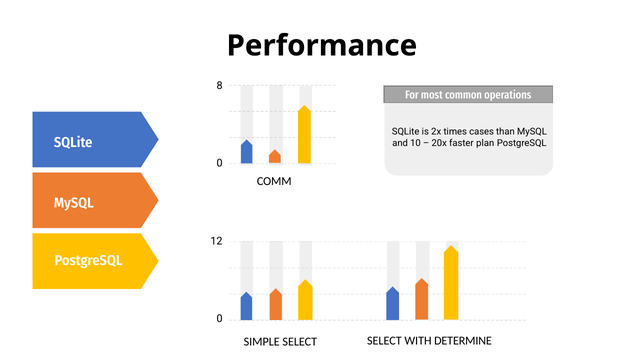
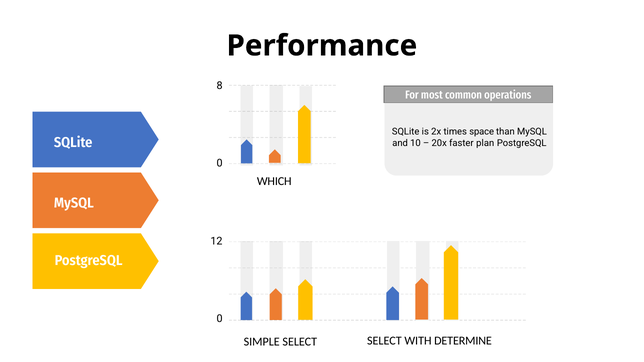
cases: cases -> space (482, 132)
COMM: COMM -> WHICH (274, 182)
